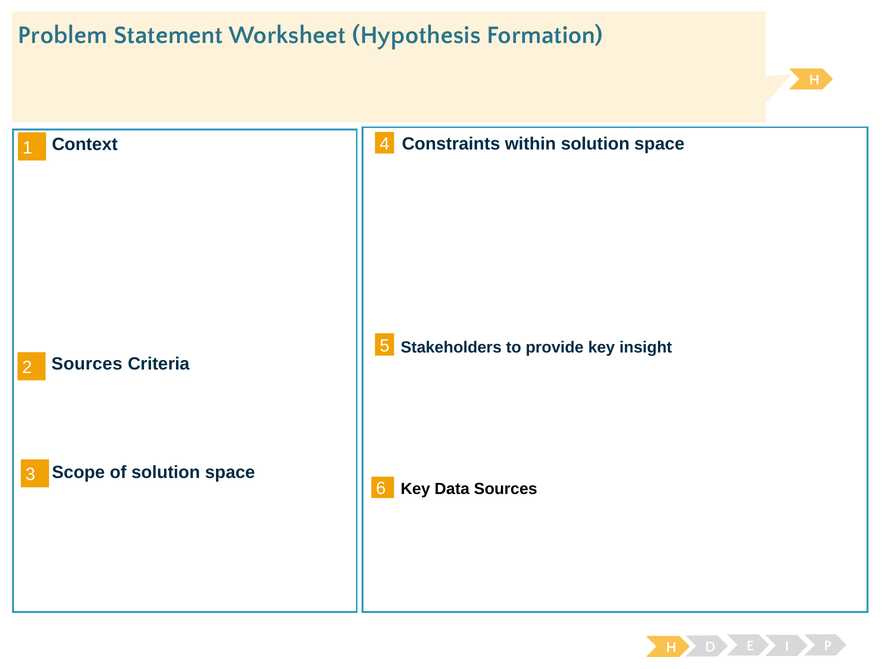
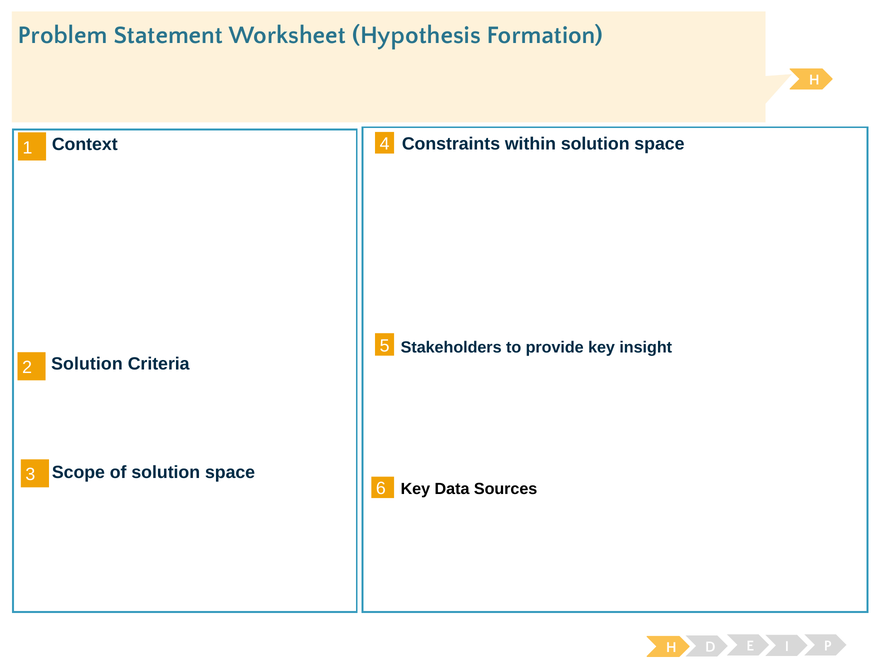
Sources: Sources -> Solution (87, 364)
